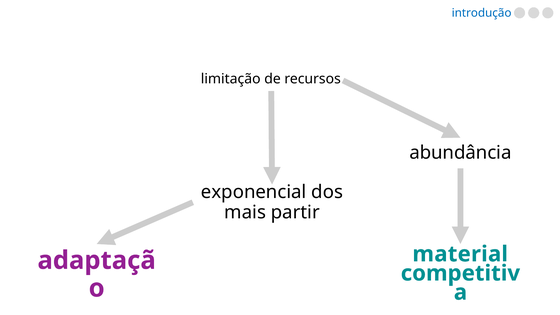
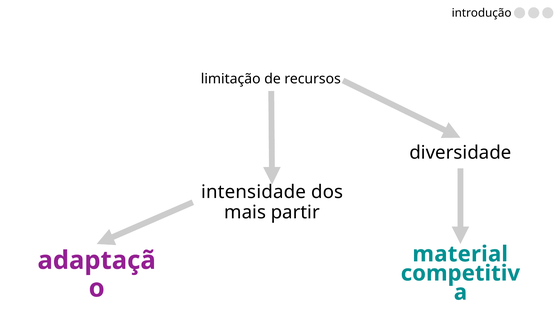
introdução colour: blue -> black (482, 13)
abundância: abundância -> diversidade (460, 153)
exponencial: exponencial -> intensidade (254, 192)
